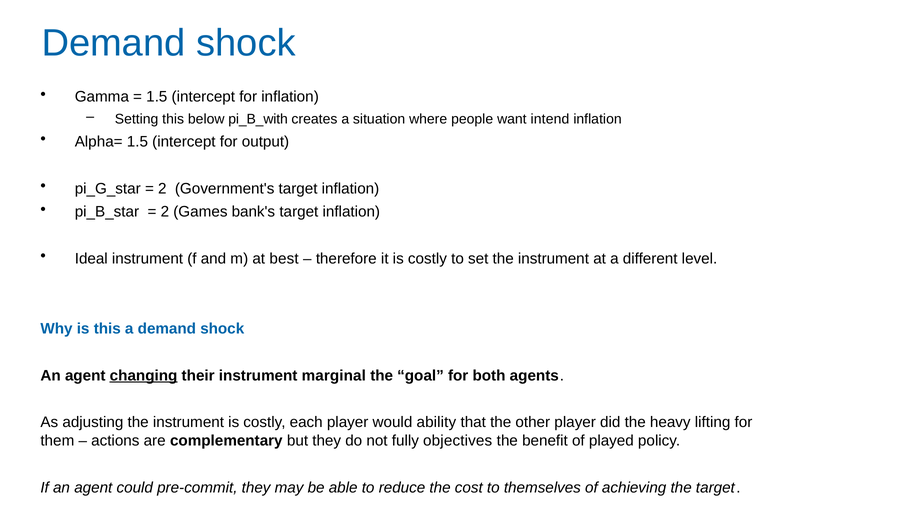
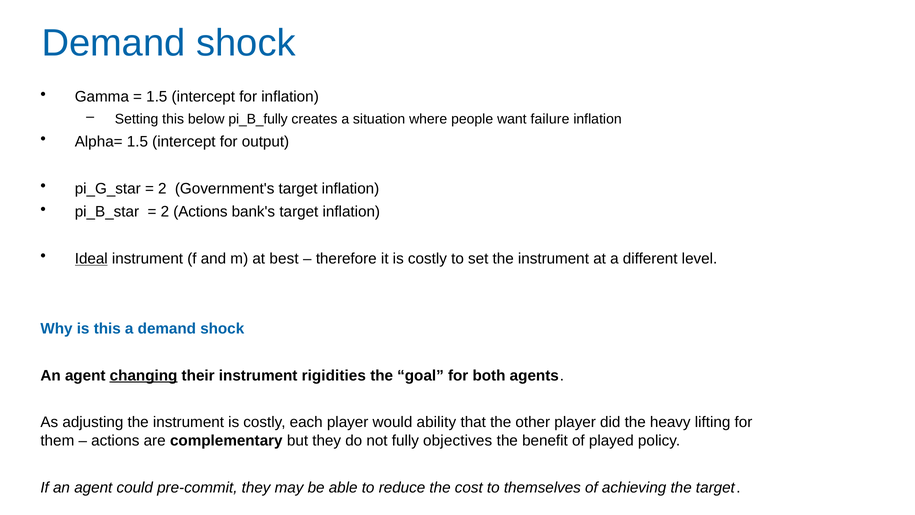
pi_B_with: pi_B_with -> pi_B_fully (258, 119)
intend: intend -> failure (550, 119)
2 Games: Games -> Actions (200, 212)
Ideal underline: none -> present (91, 259)
marginal: marginal -> rigidities (334, 375)
